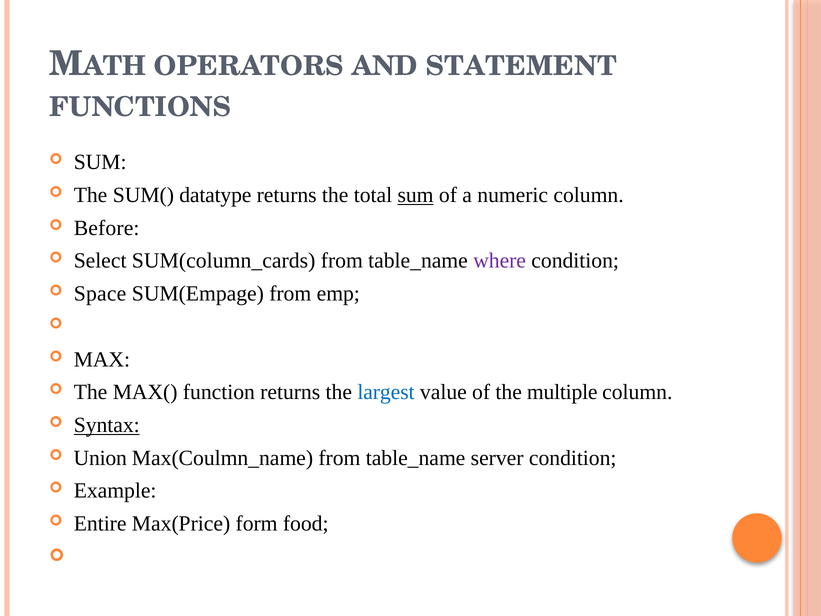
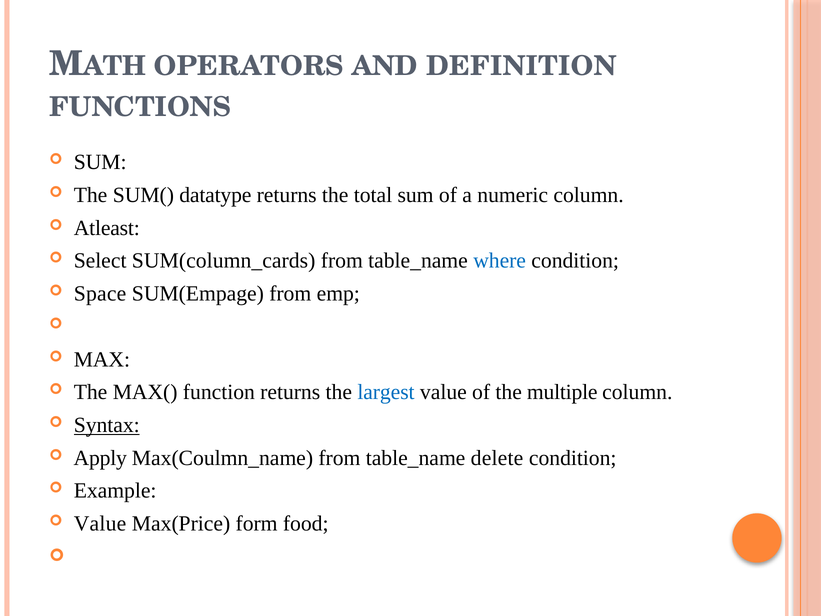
STATEMENT: STATEMENT -> DEFINITION (521, 66)
sum underline: present -> none (416, 195)
Before: Before -> Atleast (107, 228)
where colour: purple -> blue (500, 261)
Union: Union -> Apply (100, 458)
server: server -> delete (497, 458)
Entire: Entire -> Value (100, 523)
